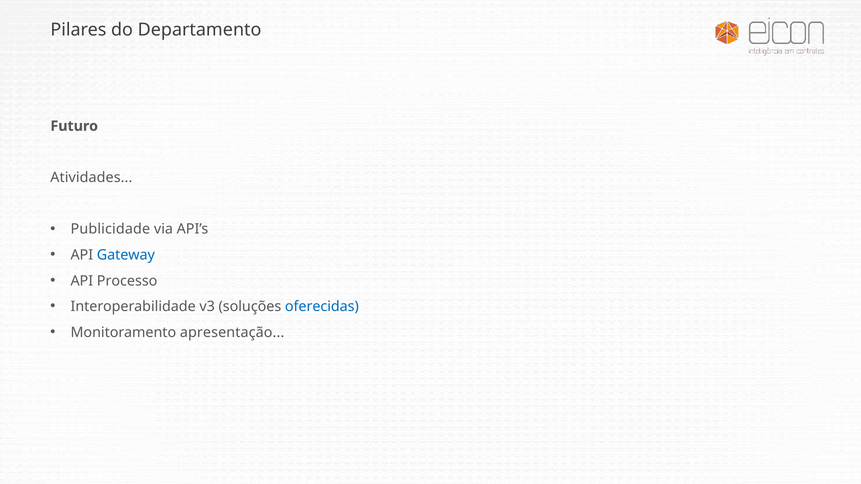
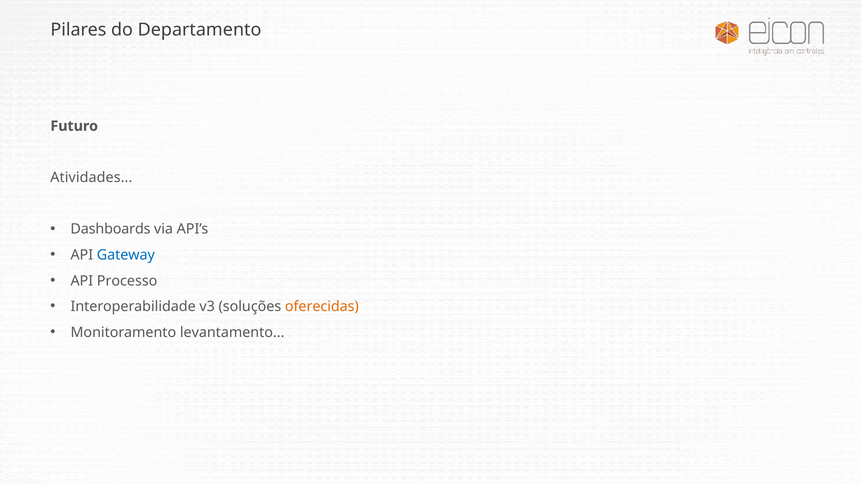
Publicidade: Publicidade -> Dashboards (111, 229)
oferecidas colour: blue -> orange (322, 307)
apresentação: apresentação -> levantamento (232, 333)
